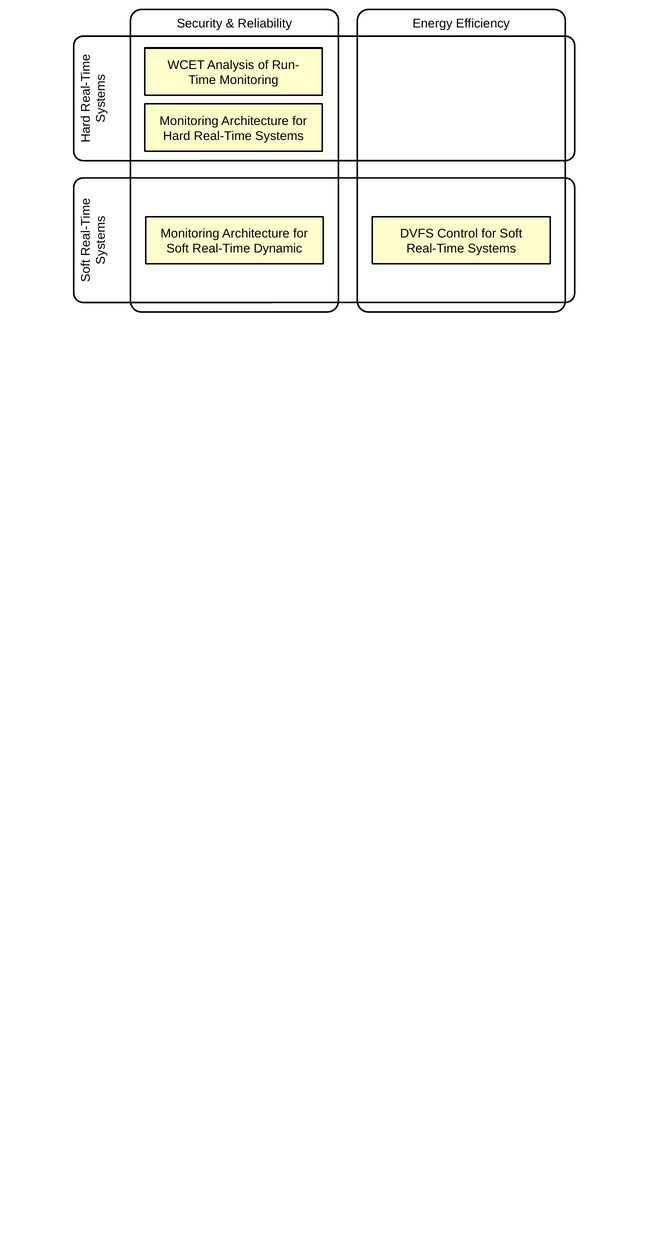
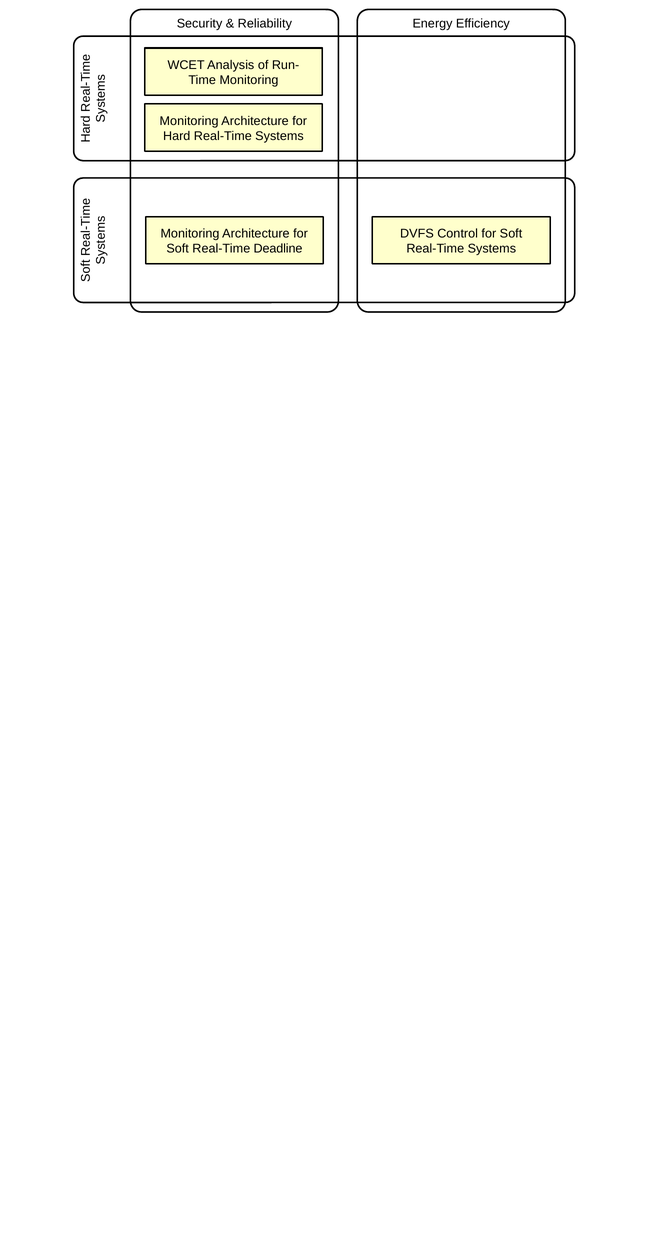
Dynamic: Dynamic -> Deadline (278, 249)
